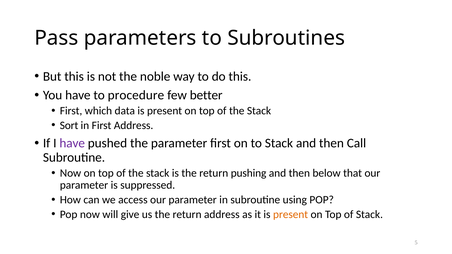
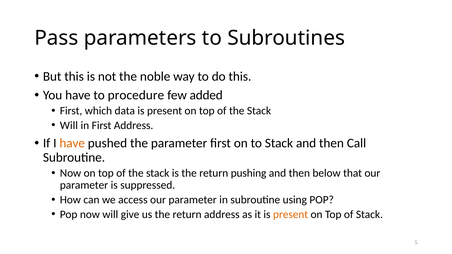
better: better -> added (206, 95)
Sort: Sort -> Will (69, 126)
have colour: purple -> orange (72, 143)
